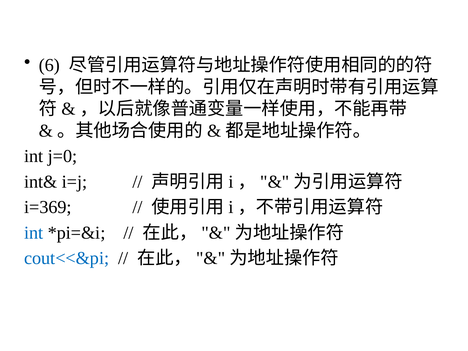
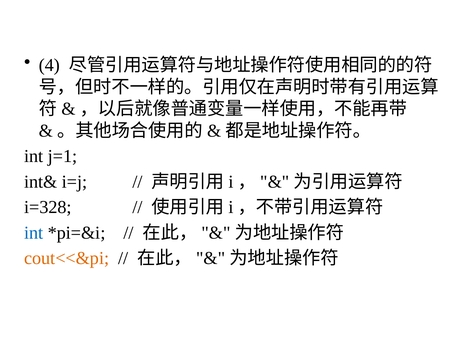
6: 6 -> 4 (49, 65)
j=0: j=0 -> j=1 (62, 156)
i=369: i=369 -> i=328 (48, 207)
cout<<&pi colour: blue -> orange (67, 258)
